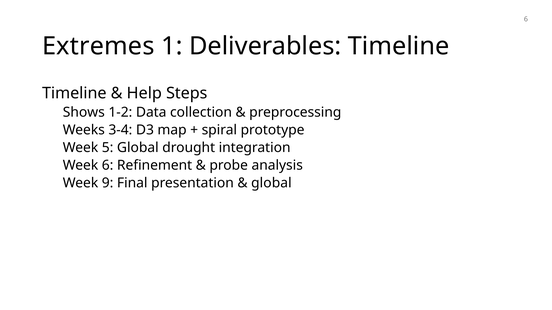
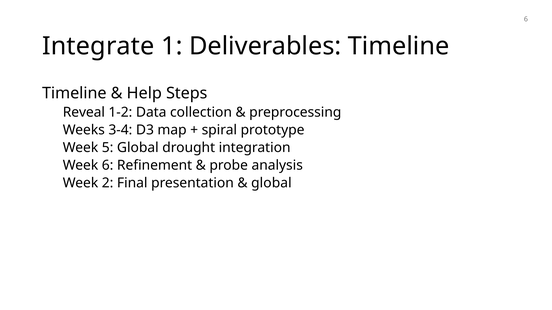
Extremes: Extremes -> Integrate (98, 46)
Shows: Shows -> Reveal (84, 112)
9: 9 -> 2 (108, 183)
